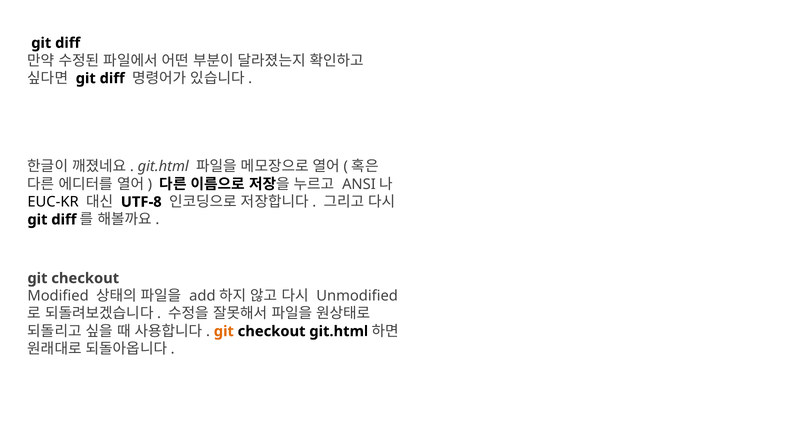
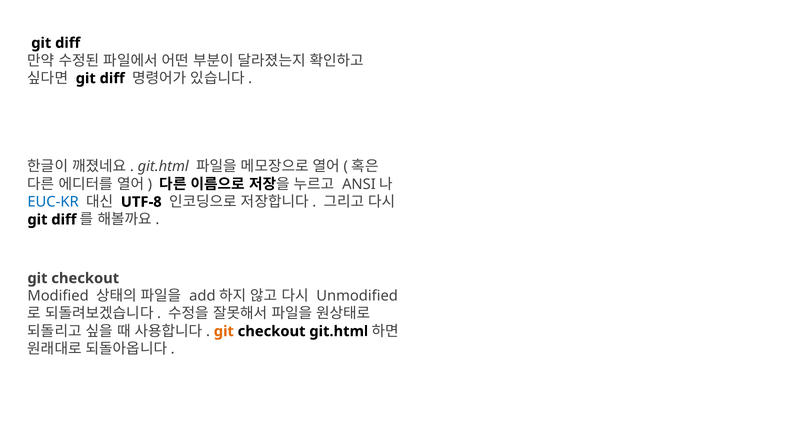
EUC-KR colour: black -> blue (53, 202)
